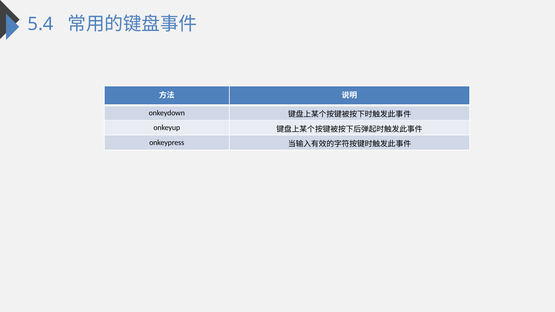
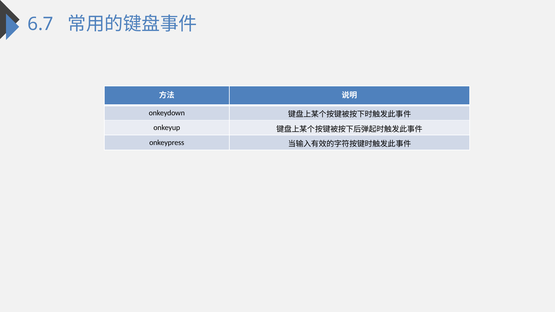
5.4: 5.4 -> 6.7 (41, 24)
